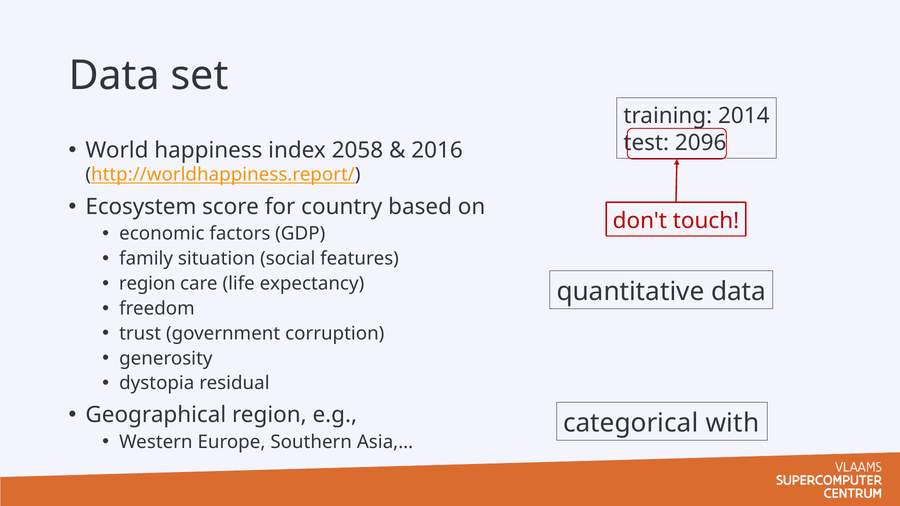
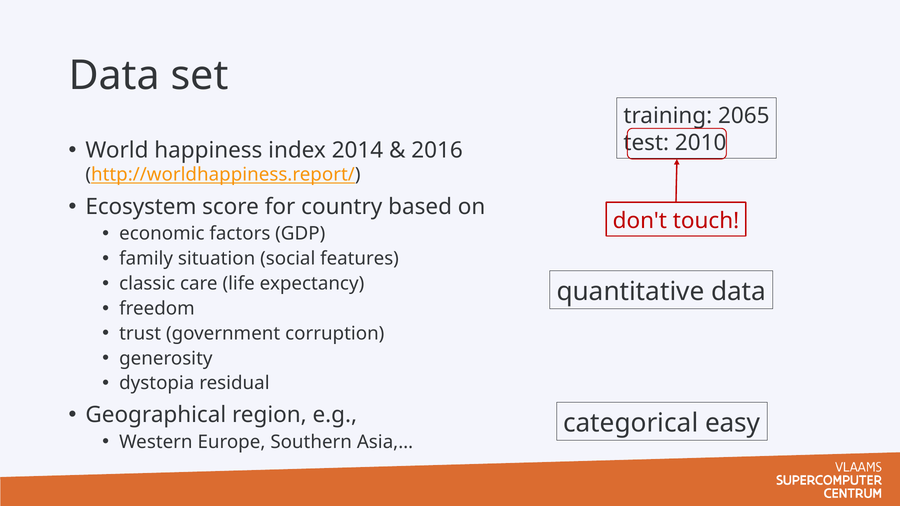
2014: 2014 -> 2065 (744, 116)
2096: 2096 -> 2010 (701, 143)
2058: 2058 -> 2014 (357, 150)
region: region -> classic (147, 284)
with: with -> easy (733, 423)
